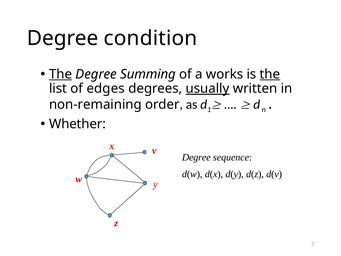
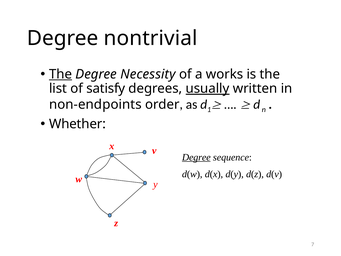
condition: condition -> nontrivial (151, 38)
Summing: Summing -> Necessity (148, 74)
the underline: present -> none (270, 74)
edges: edges -> satisfy (106, 88)
non-remaining: non-remaining -> non-endpoints (95, 104)
Degree underline: none -> present (196, 157)
